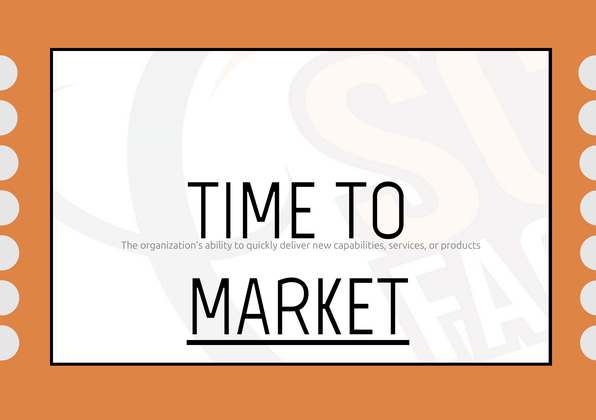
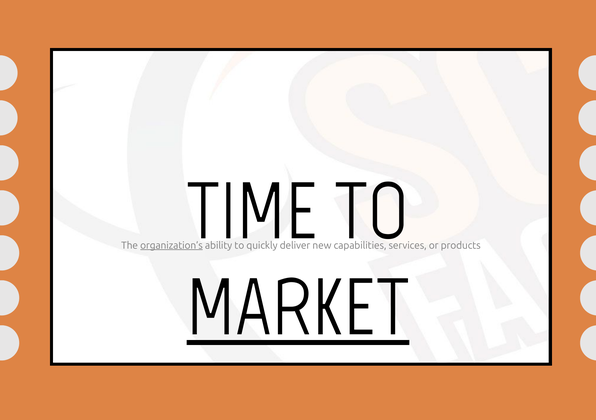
organization’s underline: none -> present (171, 245)
